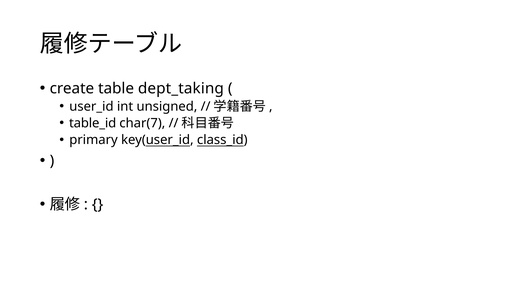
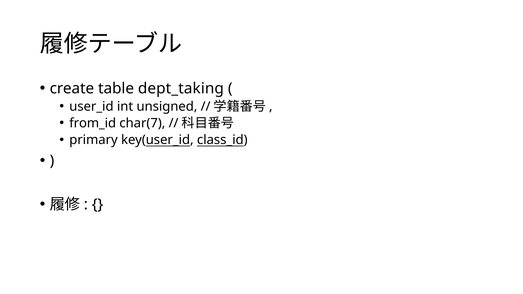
table_id: table_id -> from_id (93, 123)
